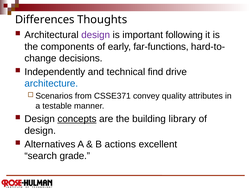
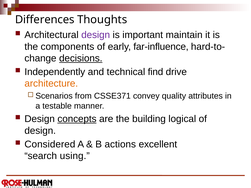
following: following -> maintain (184, 35)
far-functions: far-functions -> far-influence (161, 47)
decisions underline: none -> present (81, 58)
architecture colour: blue -> orange (51, 84)
library: library -> logical (182, 119)
Alternatives: Alternatives -> Considered (50, 144)
grade: grade -> using (75, 156)
